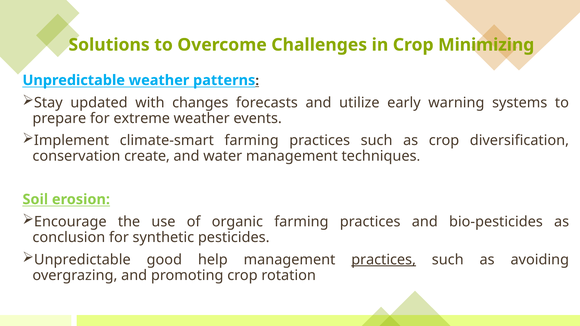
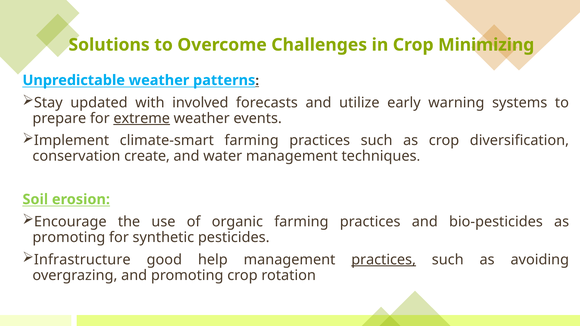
changes: changes -> involved (200, 103)
extreme underline: none -> present (142, 118)
conclusion: conclusion -> promoting (69, 237)
Unpredictable: Unpredictable -> Infrastructure (82, 260)
